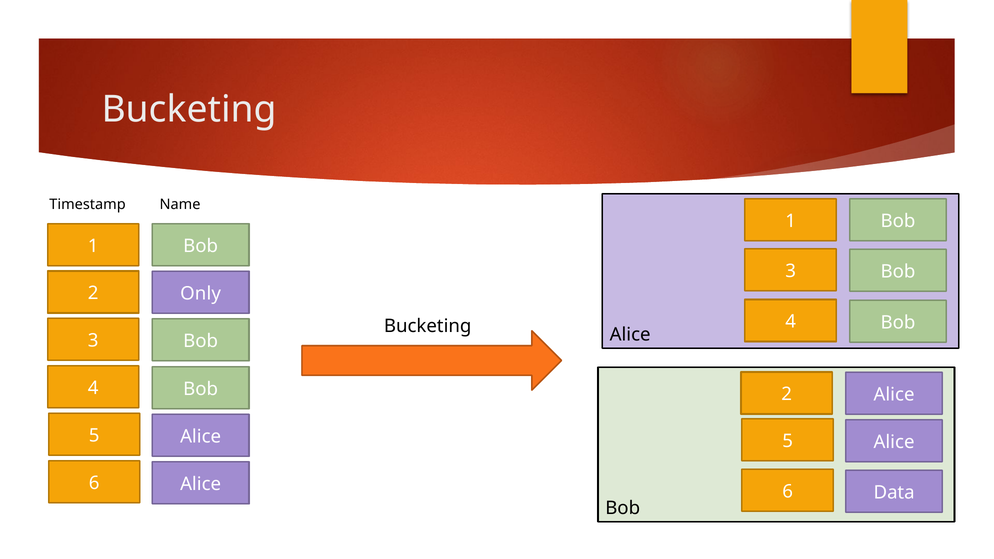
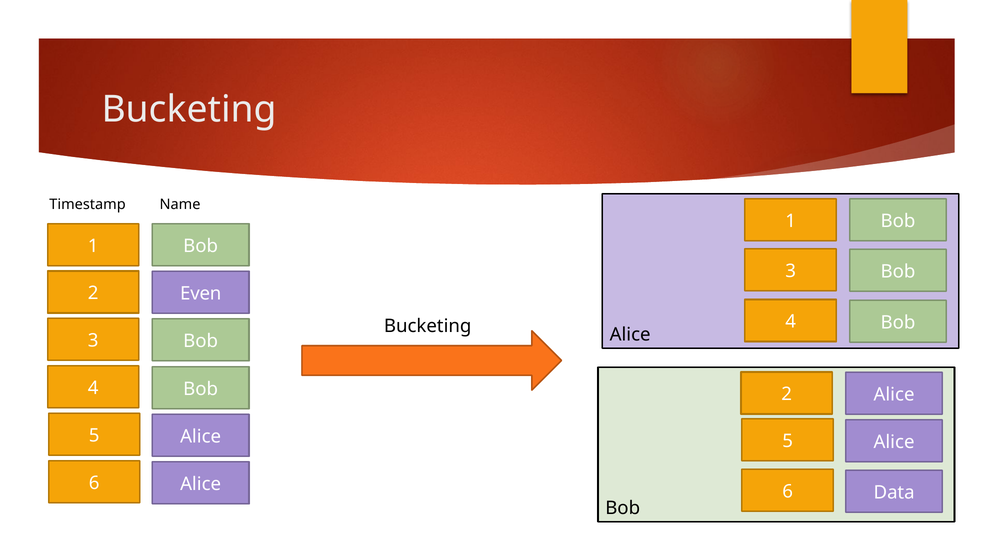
Only: Only -> Even (201, 294)
